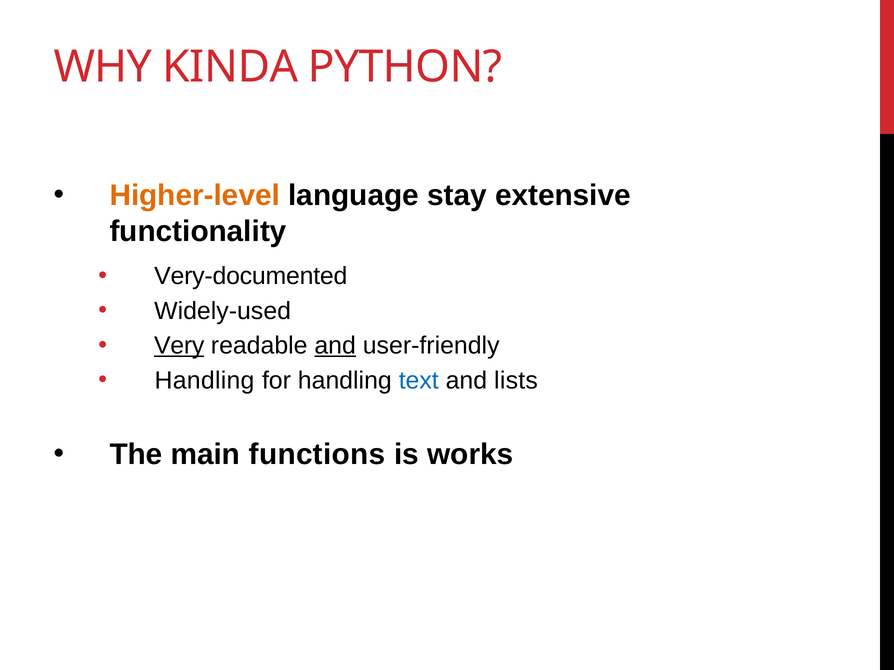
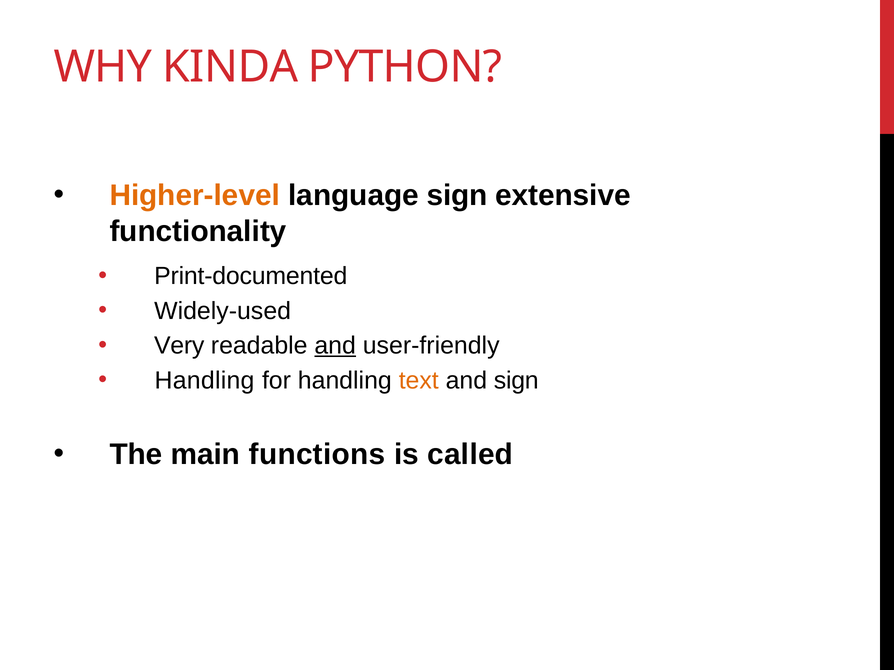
language stay: stay -> sign (457, 196)
Very-documented: Very-documented -> Print-documented (251, 276)
Very underline: present -> none (179, 346)
text colour: blue -> orange (419, 381)
and lists: lists -> sign (516, 381)
works: works -> called (470, 455)
